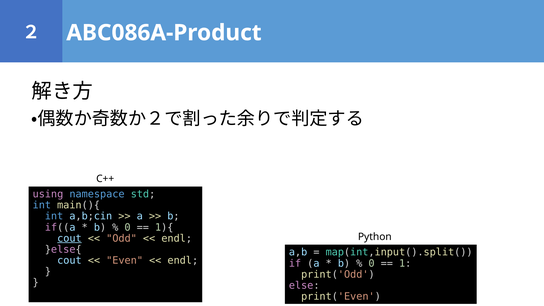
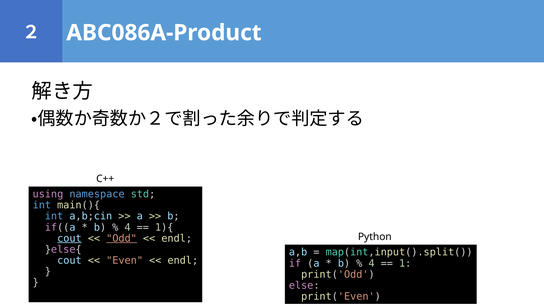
0: 0 -> 4 (128, 227)
Odd underline: none -> present (122, 238)
0: 0 -> 4 (372, 263)
